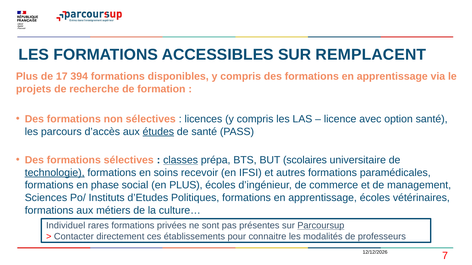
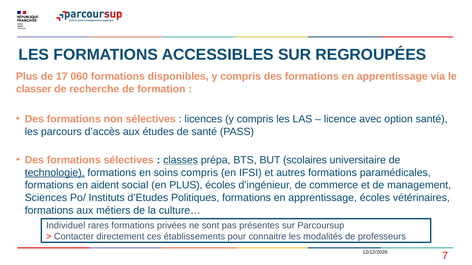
REMPLACENT: REMPLACENT -> REGROUPÉES (371, 55)
394: 394 -> 060 (79, 77)
projets: projets -> classer (34, 89)
études underline: present -> none (158, 132)
soins recevoir: recevoir -> compris (200, 173)
phase: phase -> aident (105, 185)
Parcoursup underline: present -> none (321, 226)
